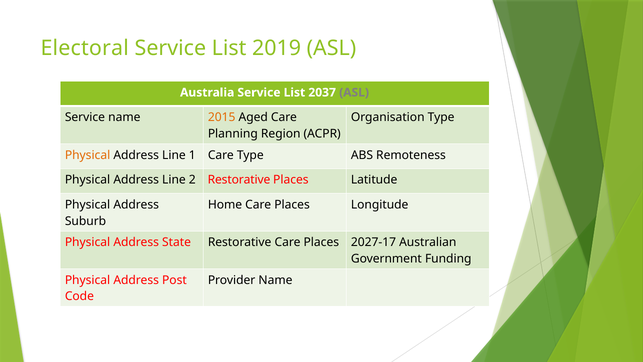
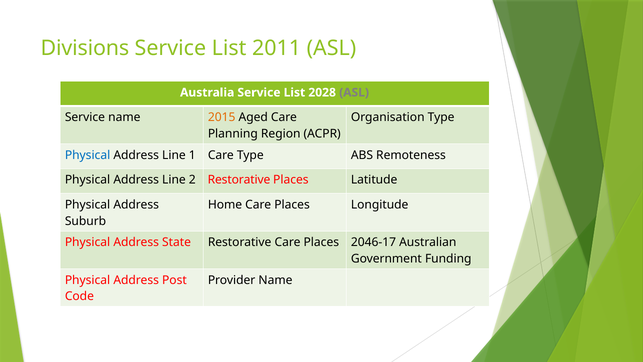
Electoral: Electoral -> Divisions (85, 48)
2019: 2019 -> 2011 (277, 48)
2037: 2037 -> 2028 (322, 92)
Physical colour: orange -> blue (88, 155)
2027-17: 2027-17 -> 2046-17 (373, 242)
